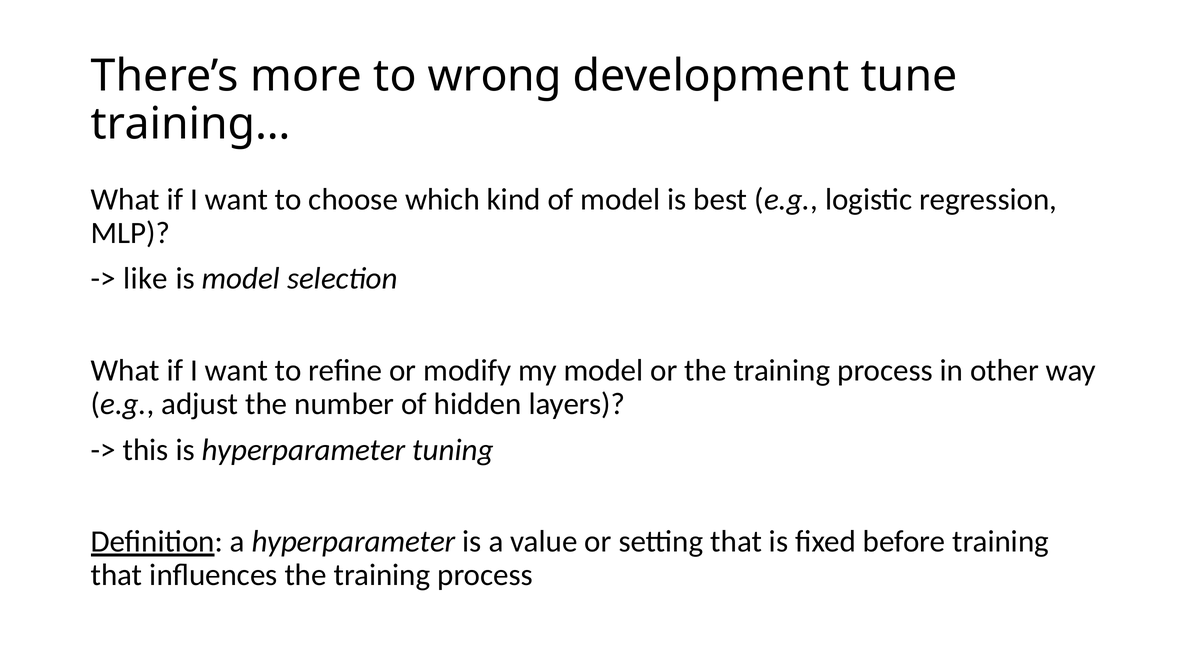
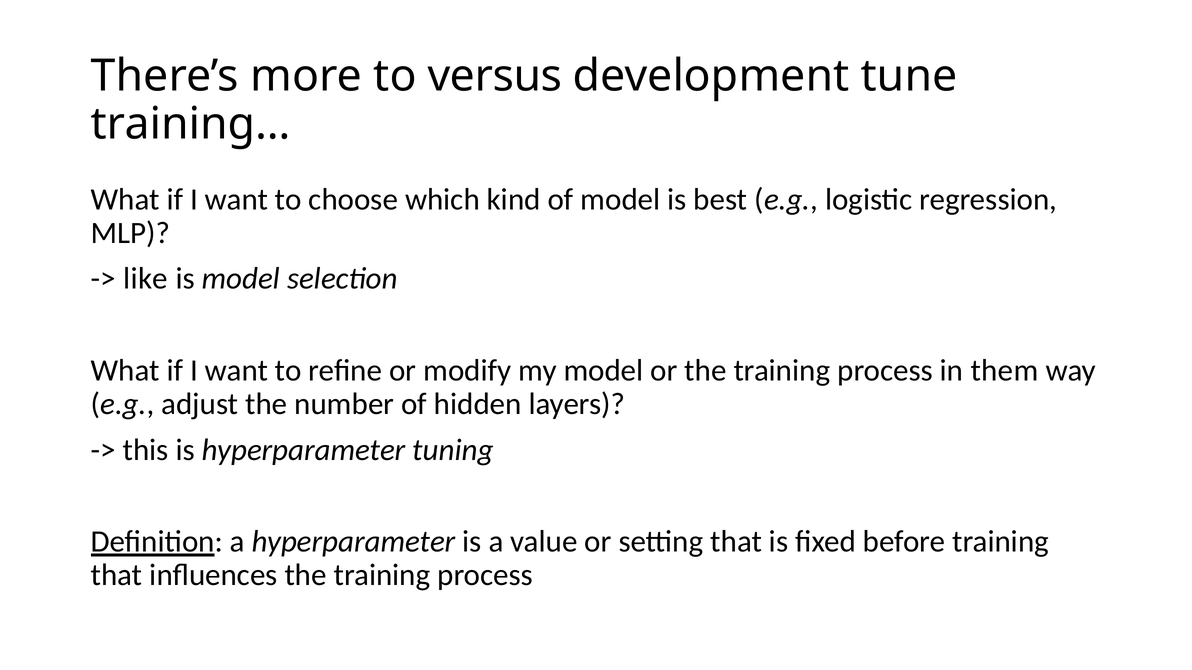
wrong: wrong -> versus (495, 76)
other: other -> them (1004, 371)
